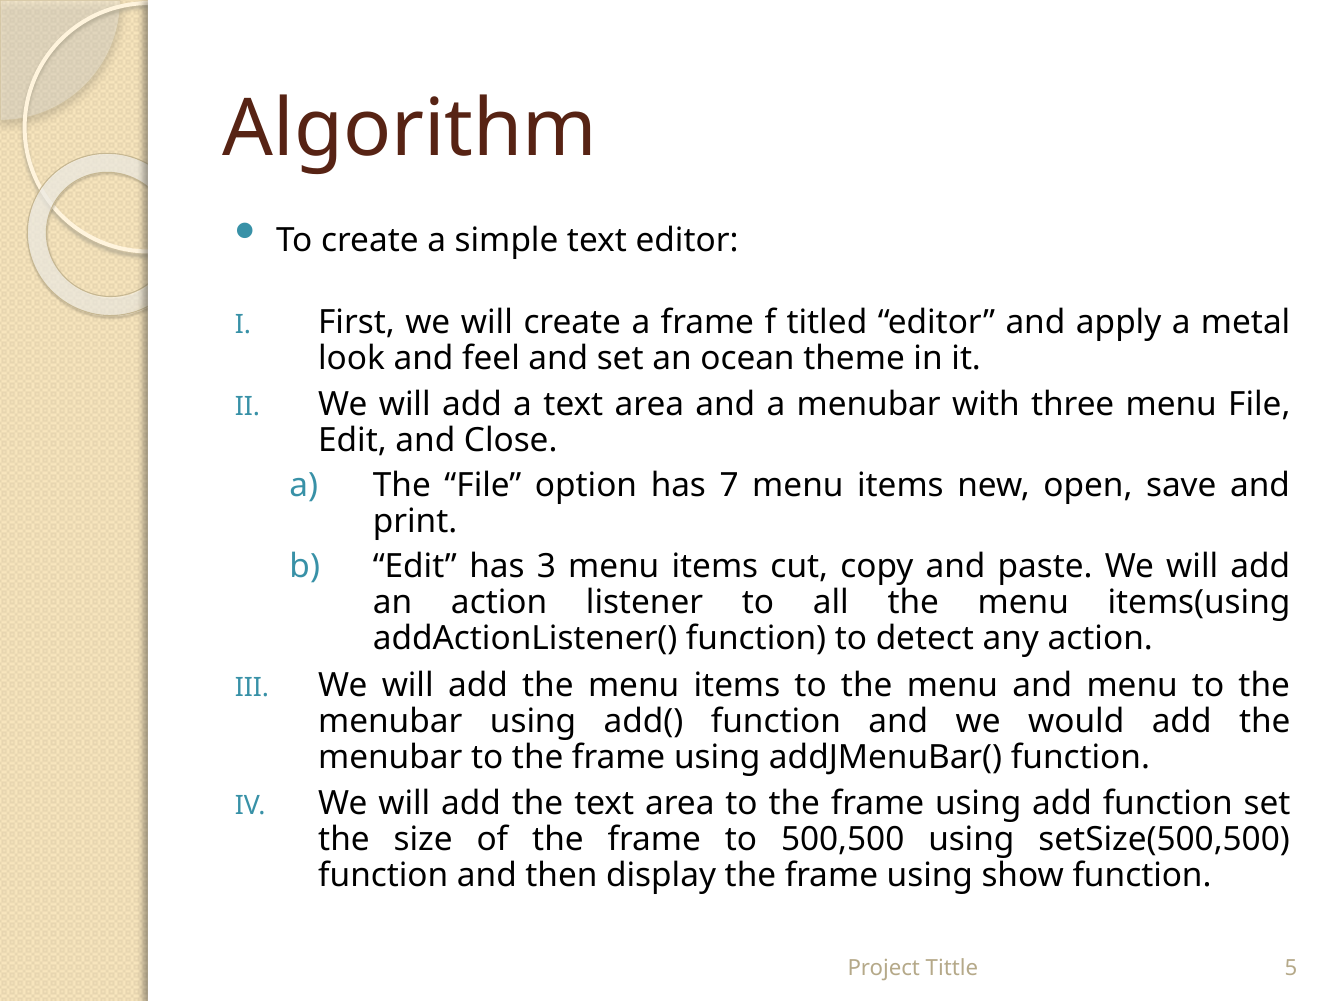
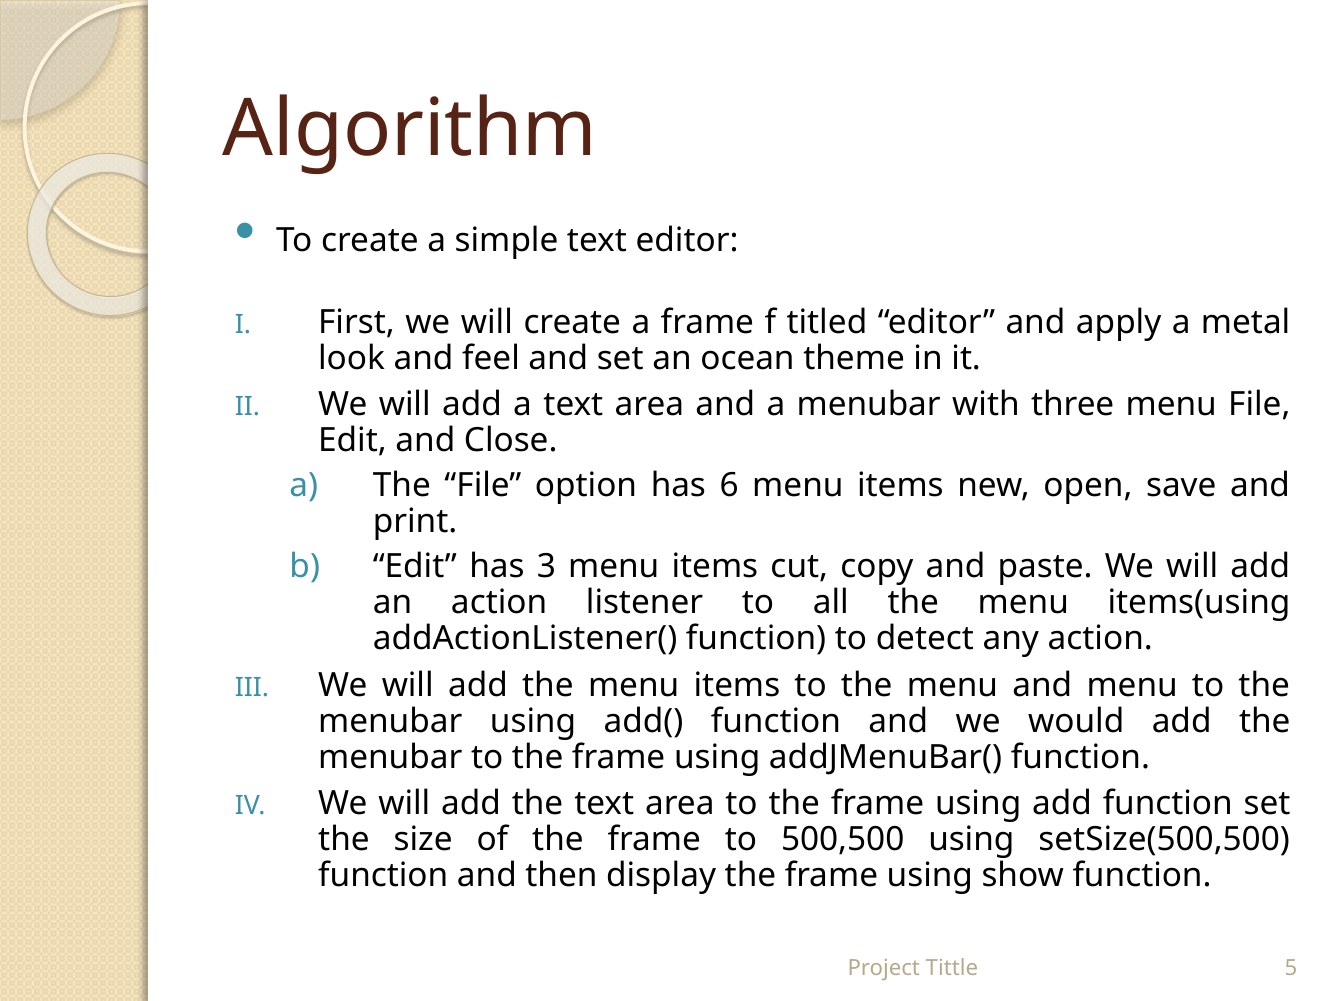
7: 7 -> 6 (729, 486)
